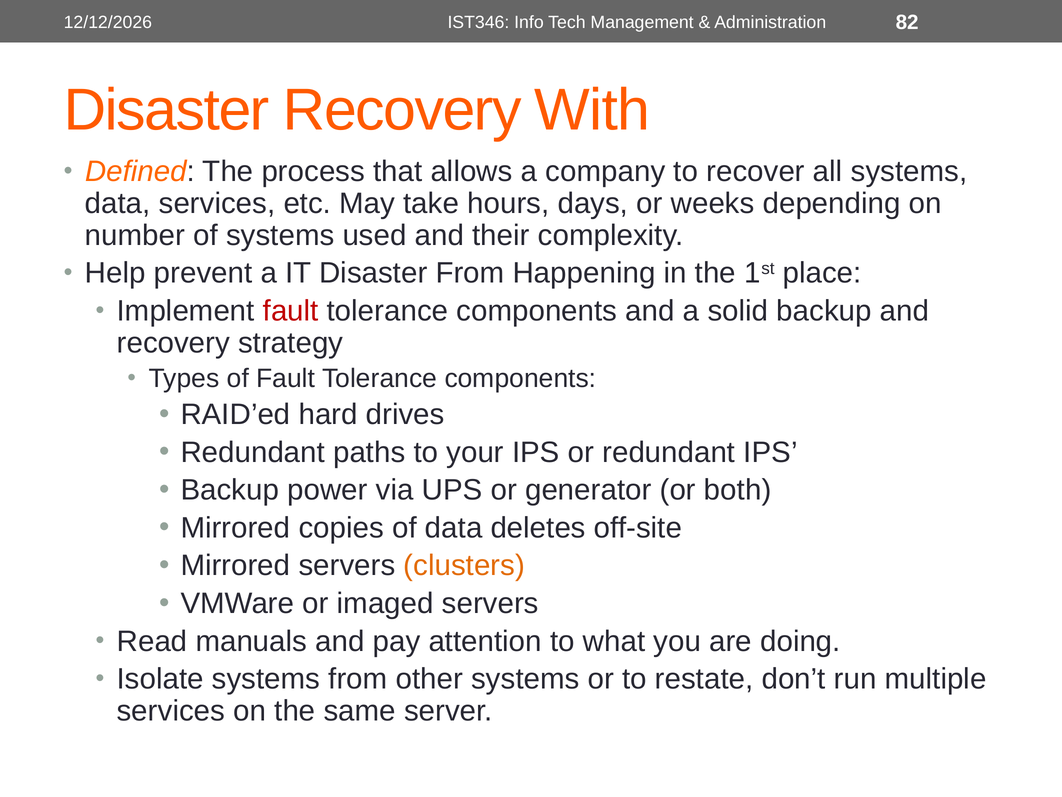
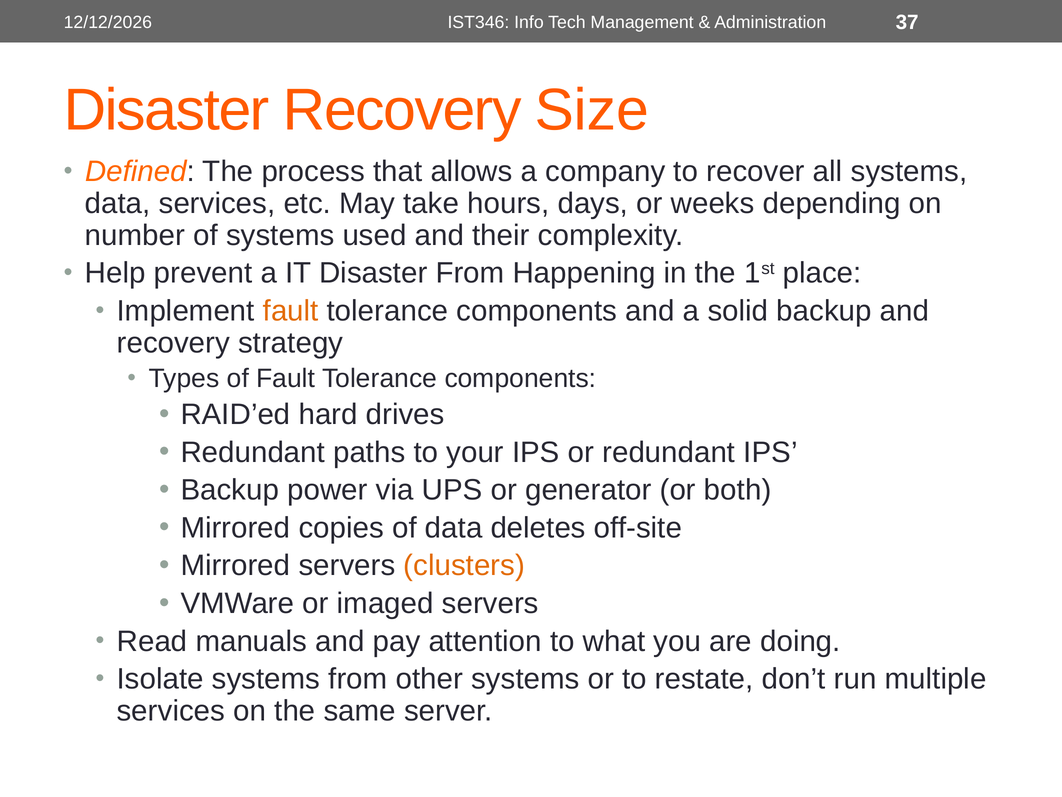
82: 82 -> 37 (907, 23)
With: With -> Size (592, 110)
fault colour: red -> orange (291, 311)
